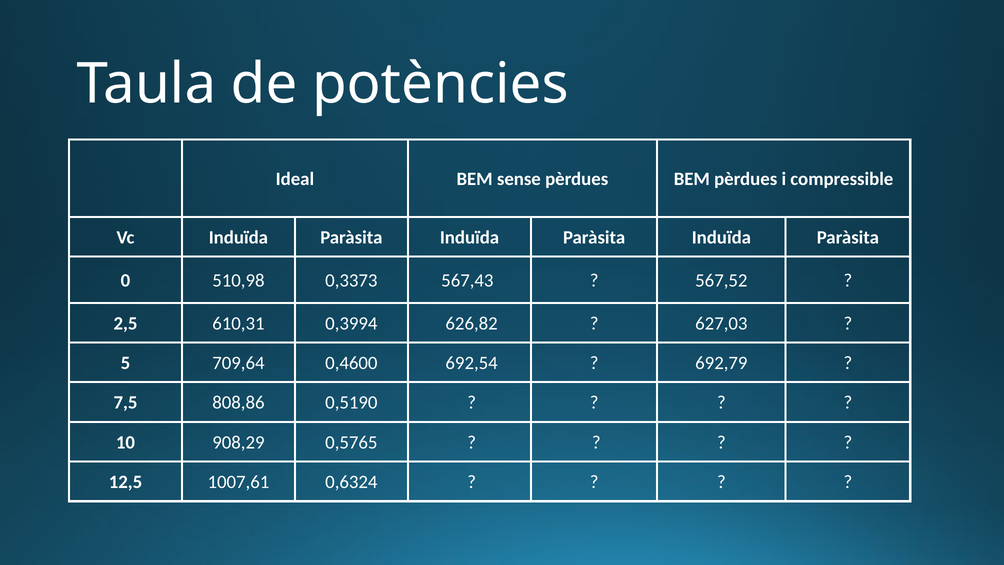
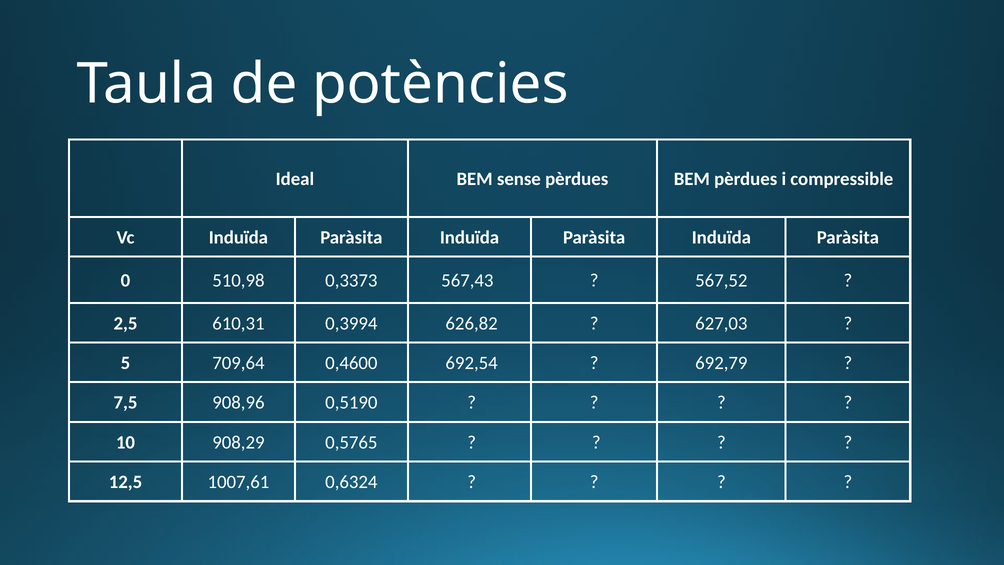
808,86: 808,86 -> 908,96 (238, 403)
